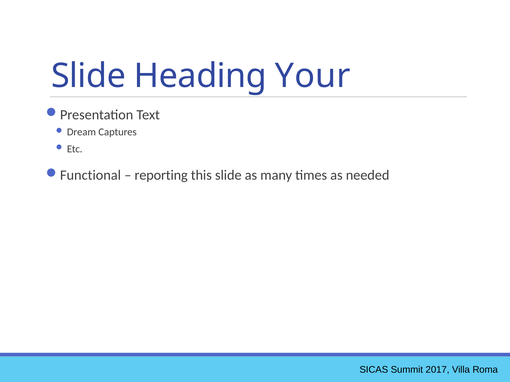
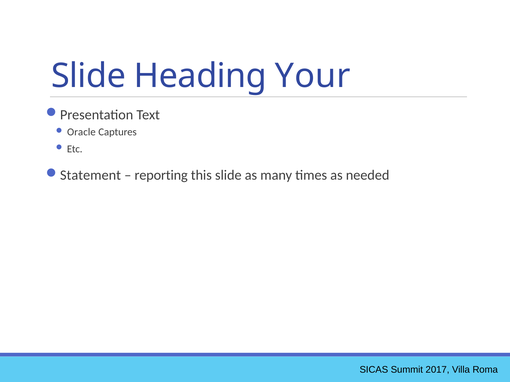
Dream: Dream -> Oracle (81, 132)
Functional: Functional -> Statement (91, 176)
